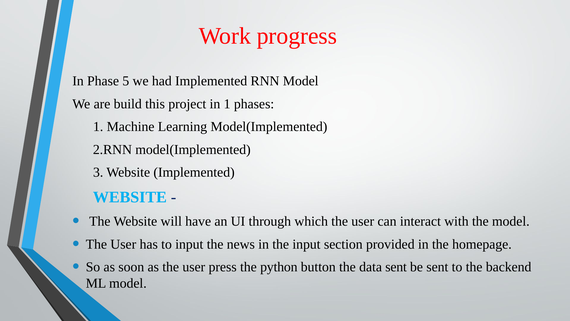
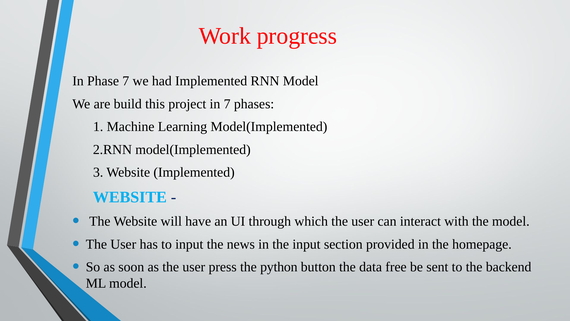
Phase 5: 5 -> 7 (126, 81)
in 1: 1 -> 7 (227, 104)
data sent: sent -> free (396, 267)
